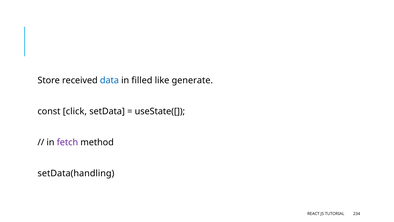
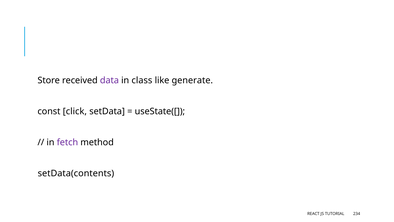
data colour: blue -> purple (109, 80)
filled: filled -> class (142, 80)
setData(handling: setData(handling -> setData(contents (76, 173)
